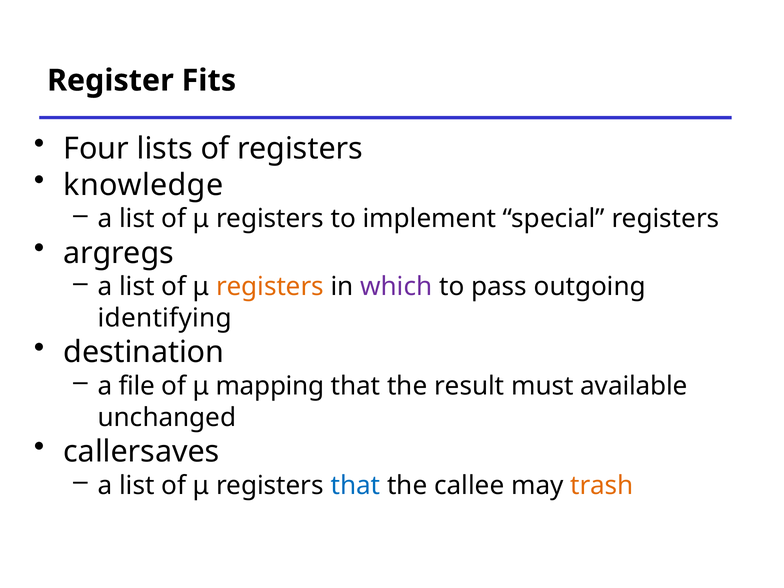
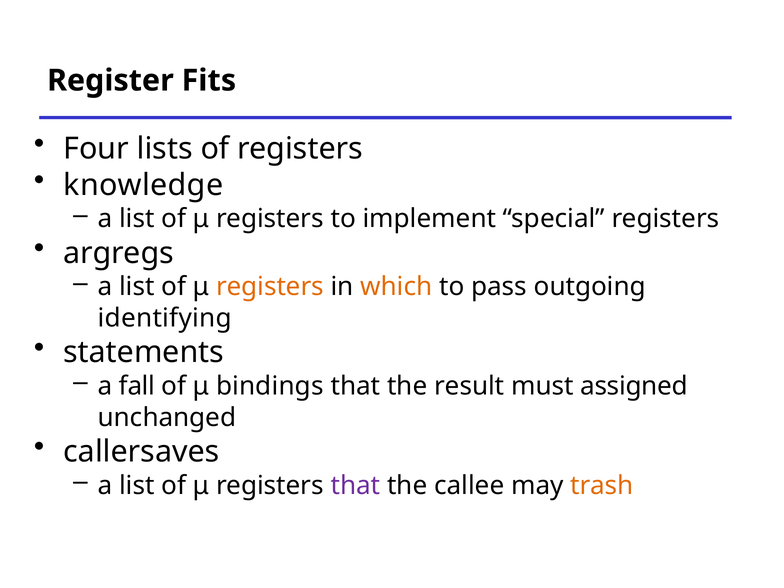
which colour: purple -> orange (396, 287)
destination: destination -> statements (144, 352)
file: file -> fall (137, 386)
mapping: mapping -> bindings (270, 386)
available: available -> assigned (634, 386)
that colour: blue -> purple (355, 485)
